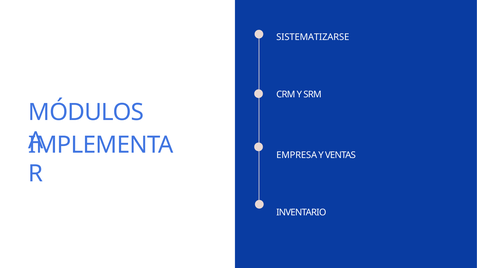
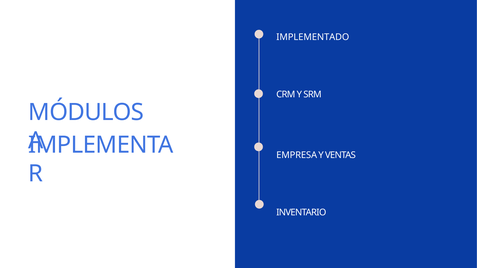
SISTEMATIZARSE: SISTEMATIZARSE -> IMPLEMENTADO (313, 37)
